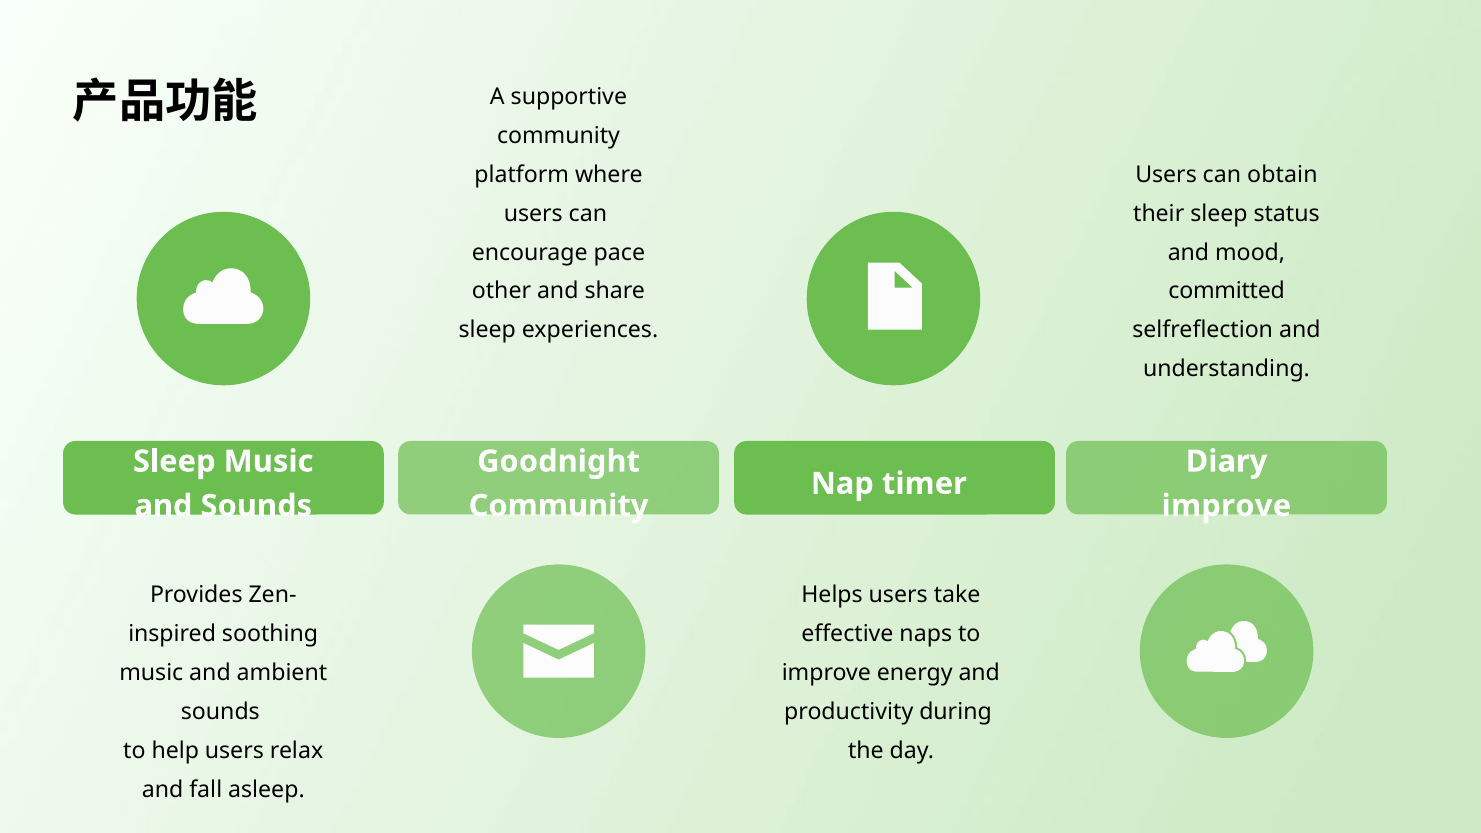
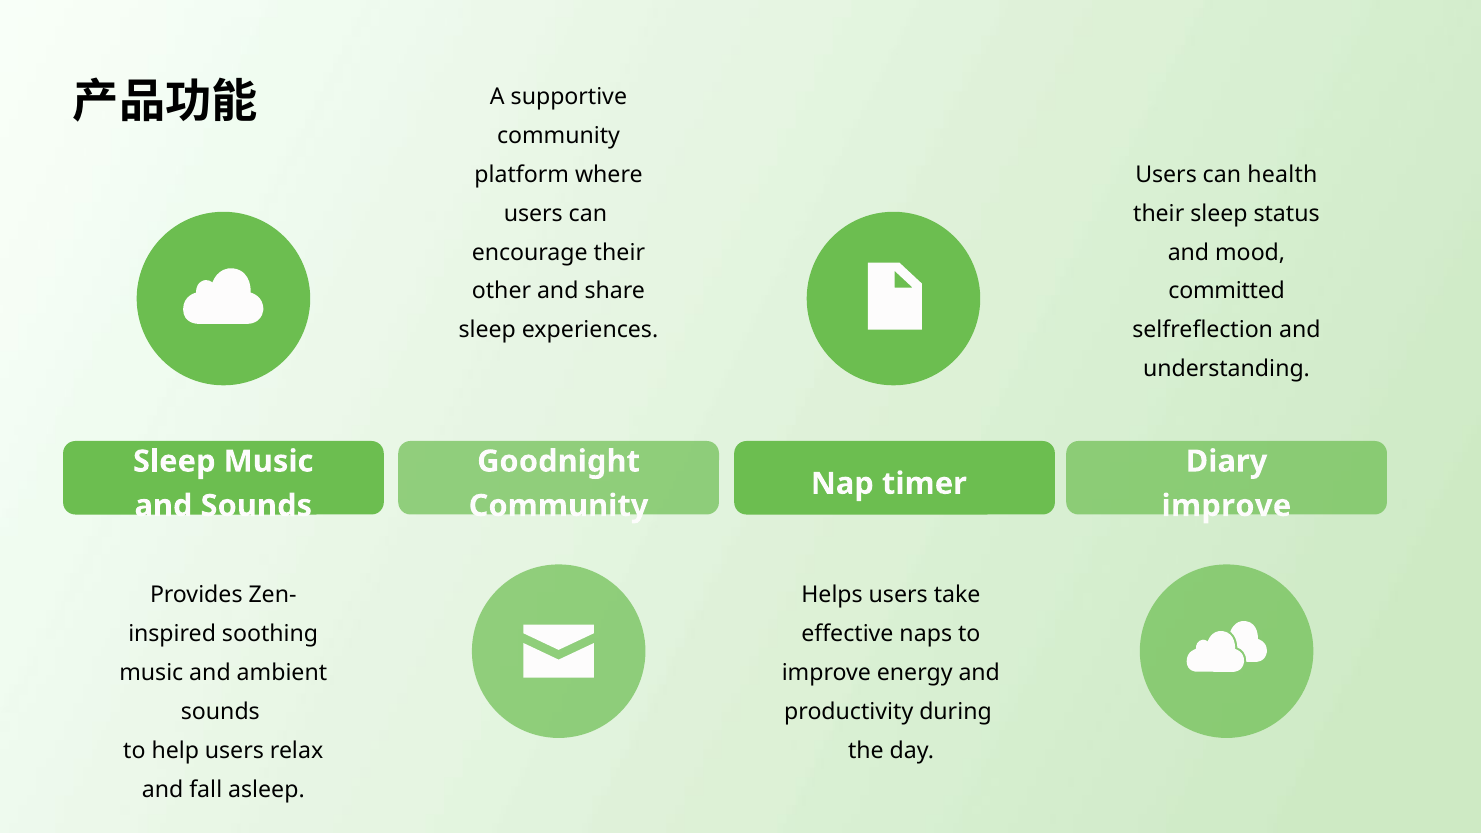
obtain: obtain -> health (1282, 175)
encourage pace: pace -> their (619, 252)
